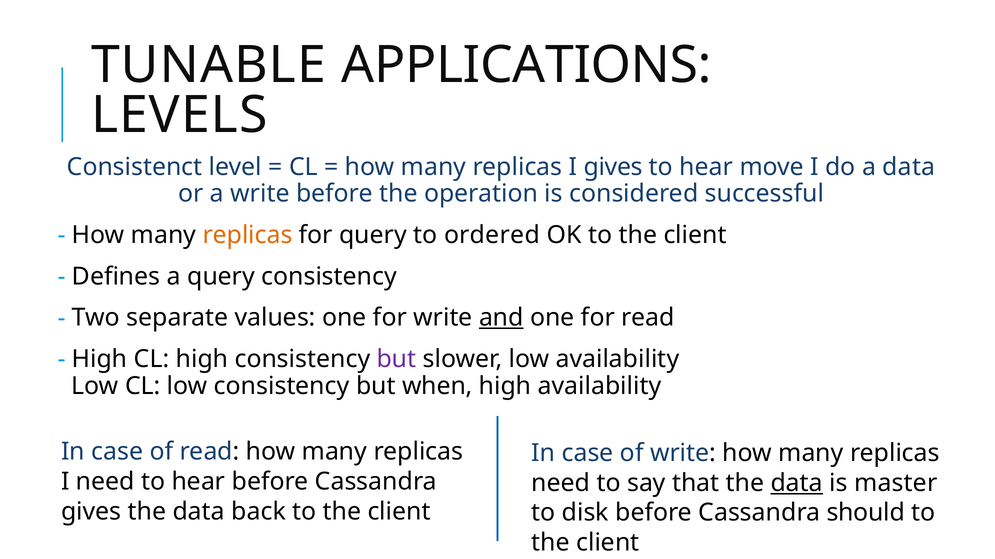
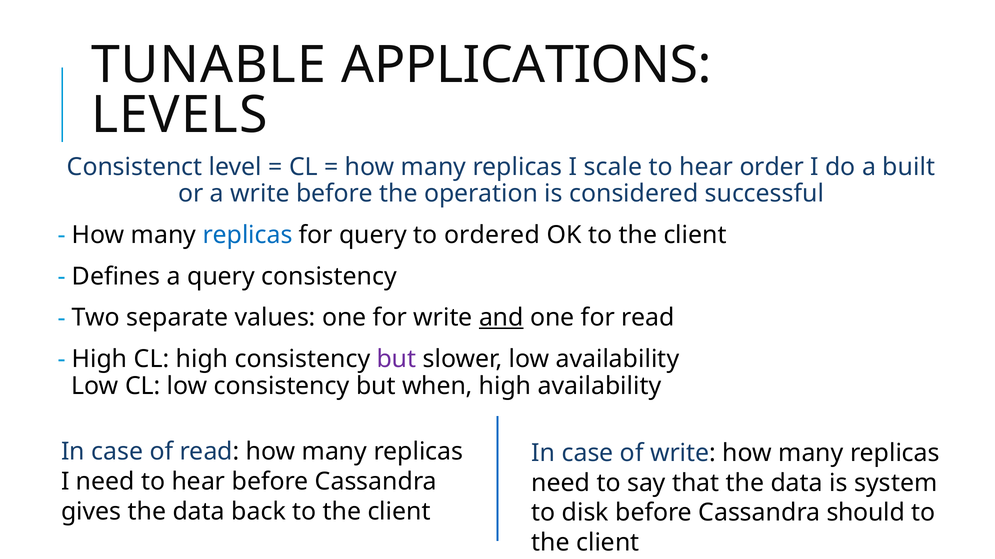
I gives: gives -> scale (613, 167)
move: move -> order (772, 167)
a data: data -> built (909, 167)
replicas colour: orange -> blue (248, 235)
data underline: present -> none (797, 484)
master: master -> system (896, 484)
